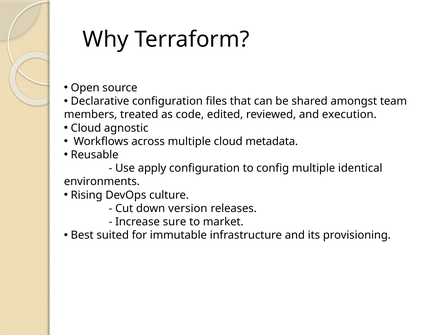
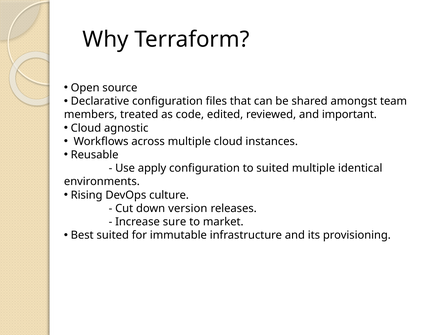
execution: execution -> important (349, 115)
metadata: metadata -> instances (272, 142)
to config: config -> suited (273, 168)
